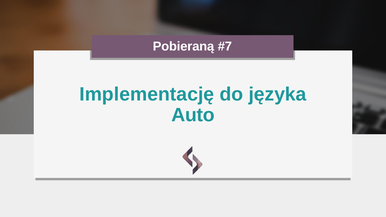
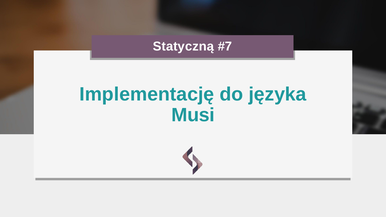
Pobieraną: Pobieraną -> Statyczną (183, 46)
Auto: Auto -> Musi (193, 115)
